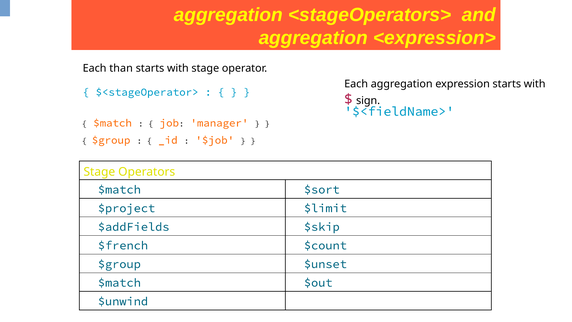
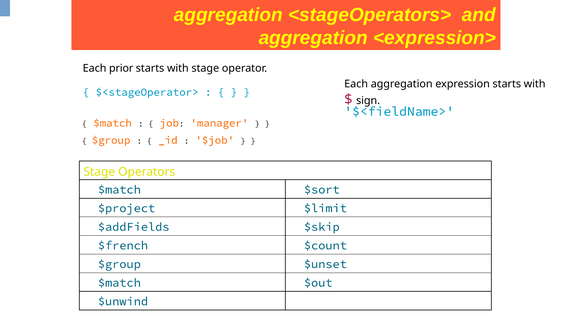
than: than -> prior (121, 68)
